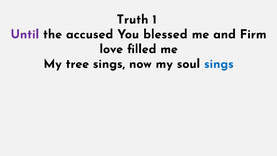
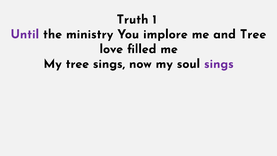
accused: accused -> ministry (90, 34)
blessed: blessed -> implore (165, 34)
and Firm: Firm -> Tree (253, 34)
sings colour: blue -> purple (219, 64)
